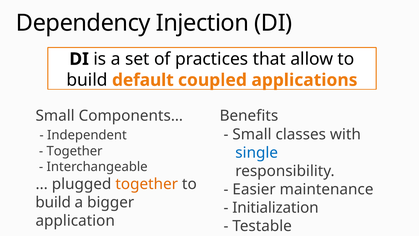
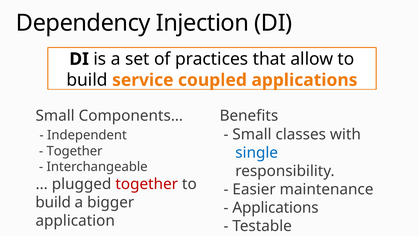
default: default -> service (143, 80)
together colour: orange -> red (147, 184)
Initialization: Initialization -> Applications (275, 208)
